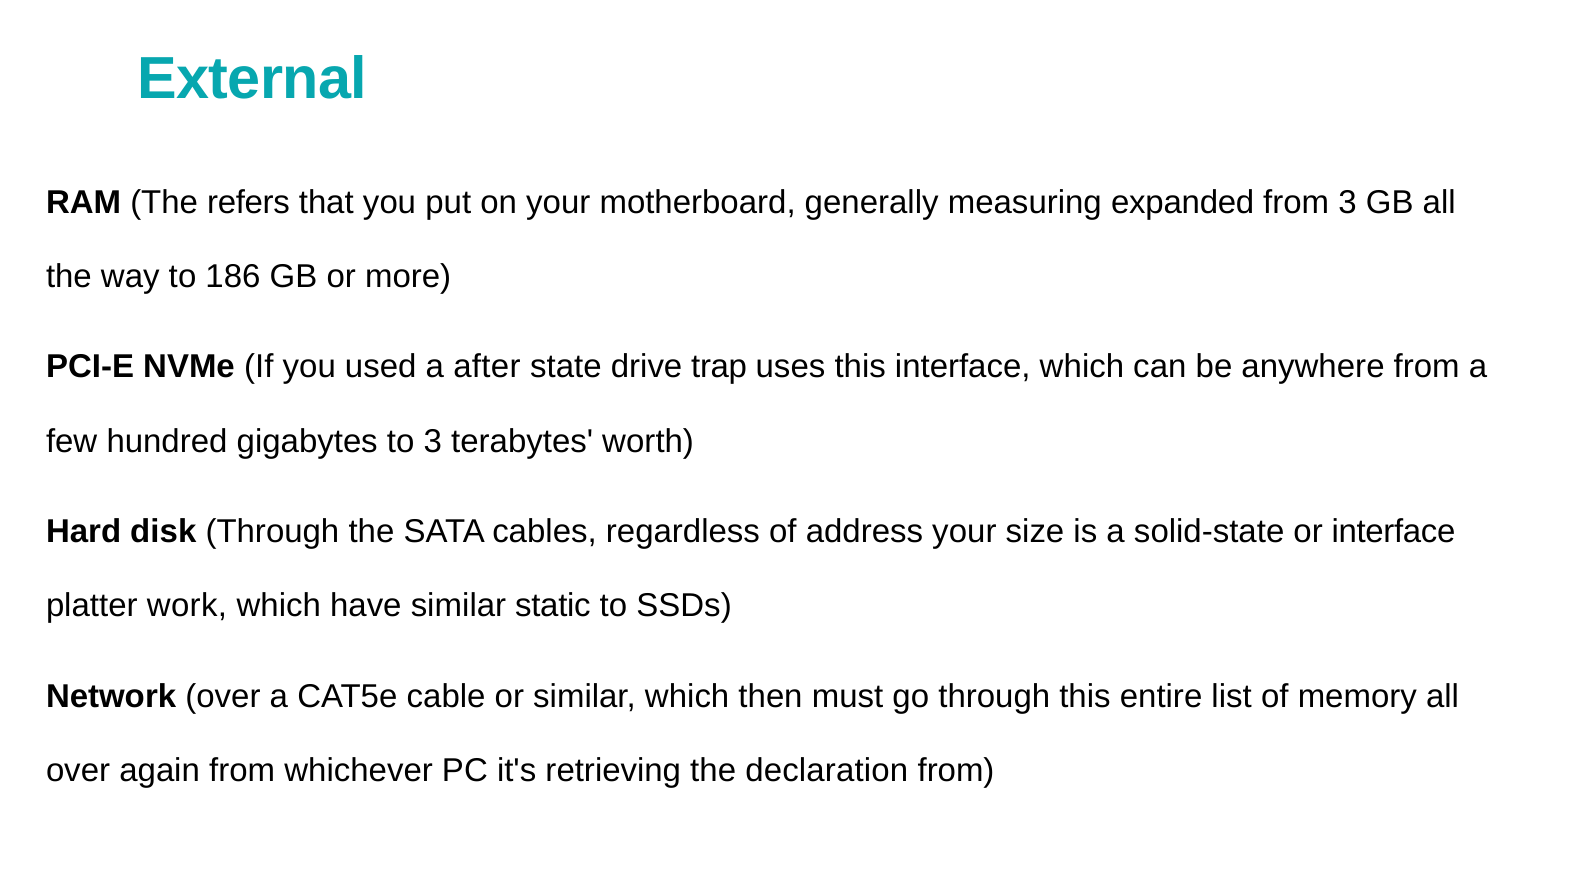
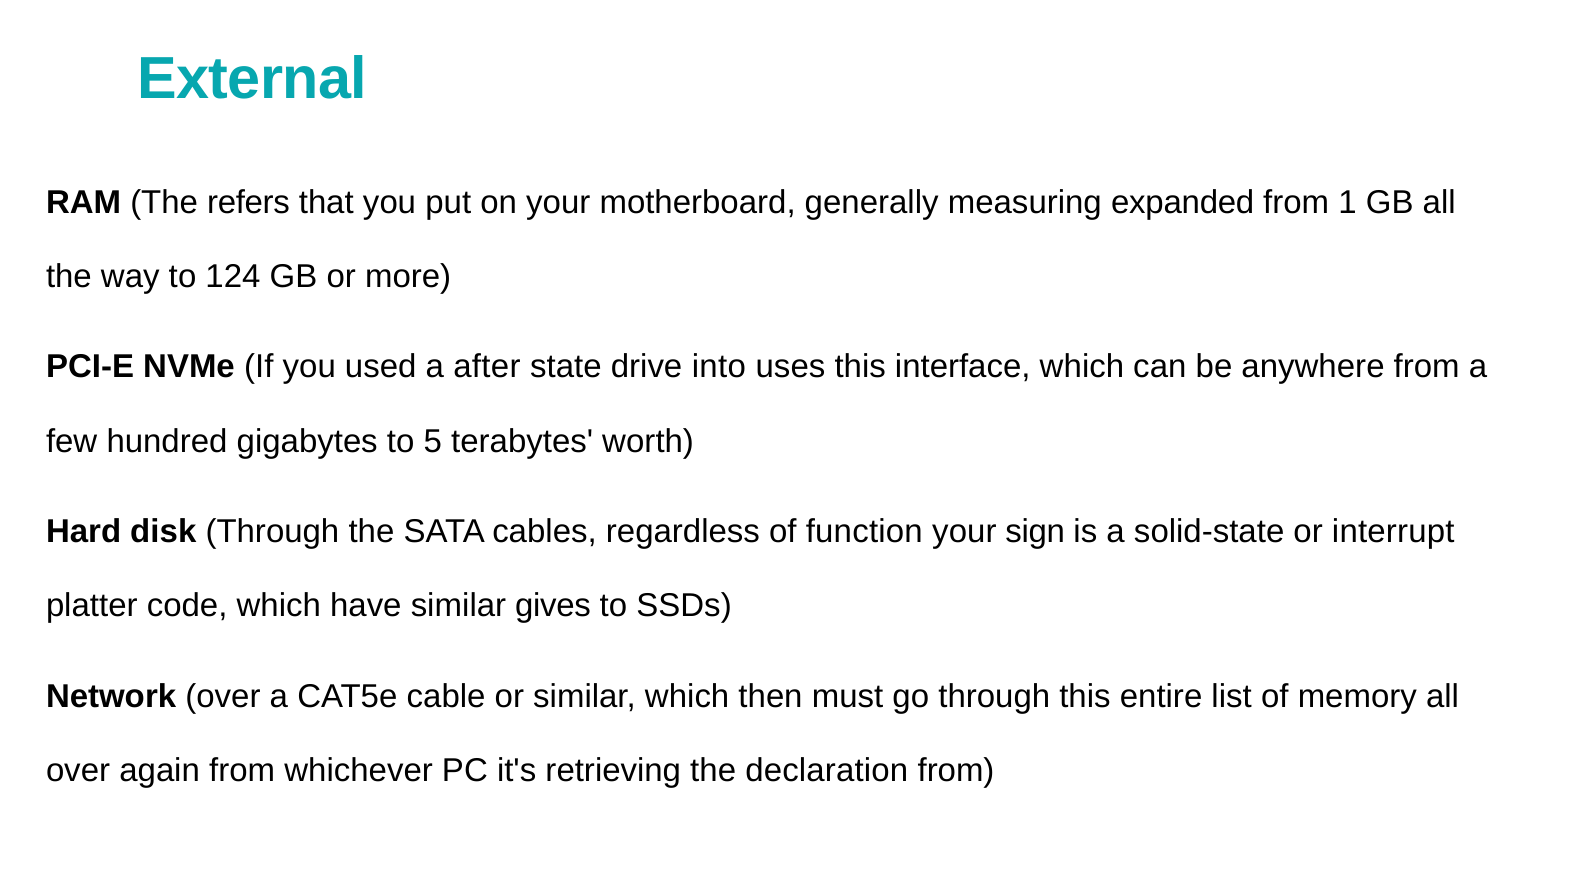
from 3: 3 -> 1 (1348, 202)
186: 186 -> 124 (233, 276)
trap: trap -> into (719, 367)
to 3: 3 -> 5 (433, 441)
address: address -> function (864, 532)
size: size -> sign (1035, 532)
or interface: interface -> interrupt (1393, 532)
work: work -> code (187, 606)
static: static -> gives (553, 606)
